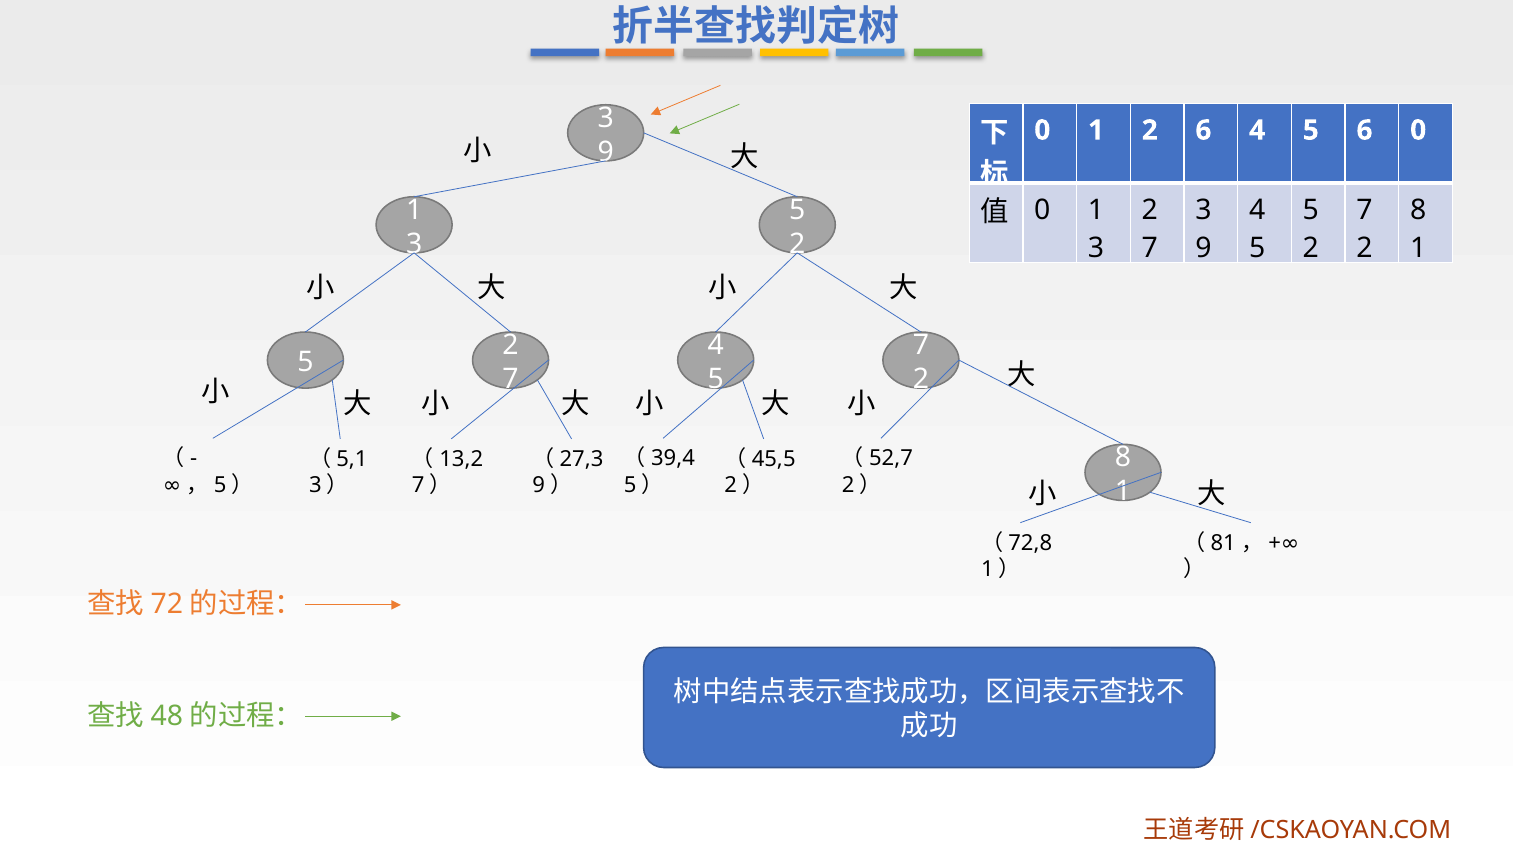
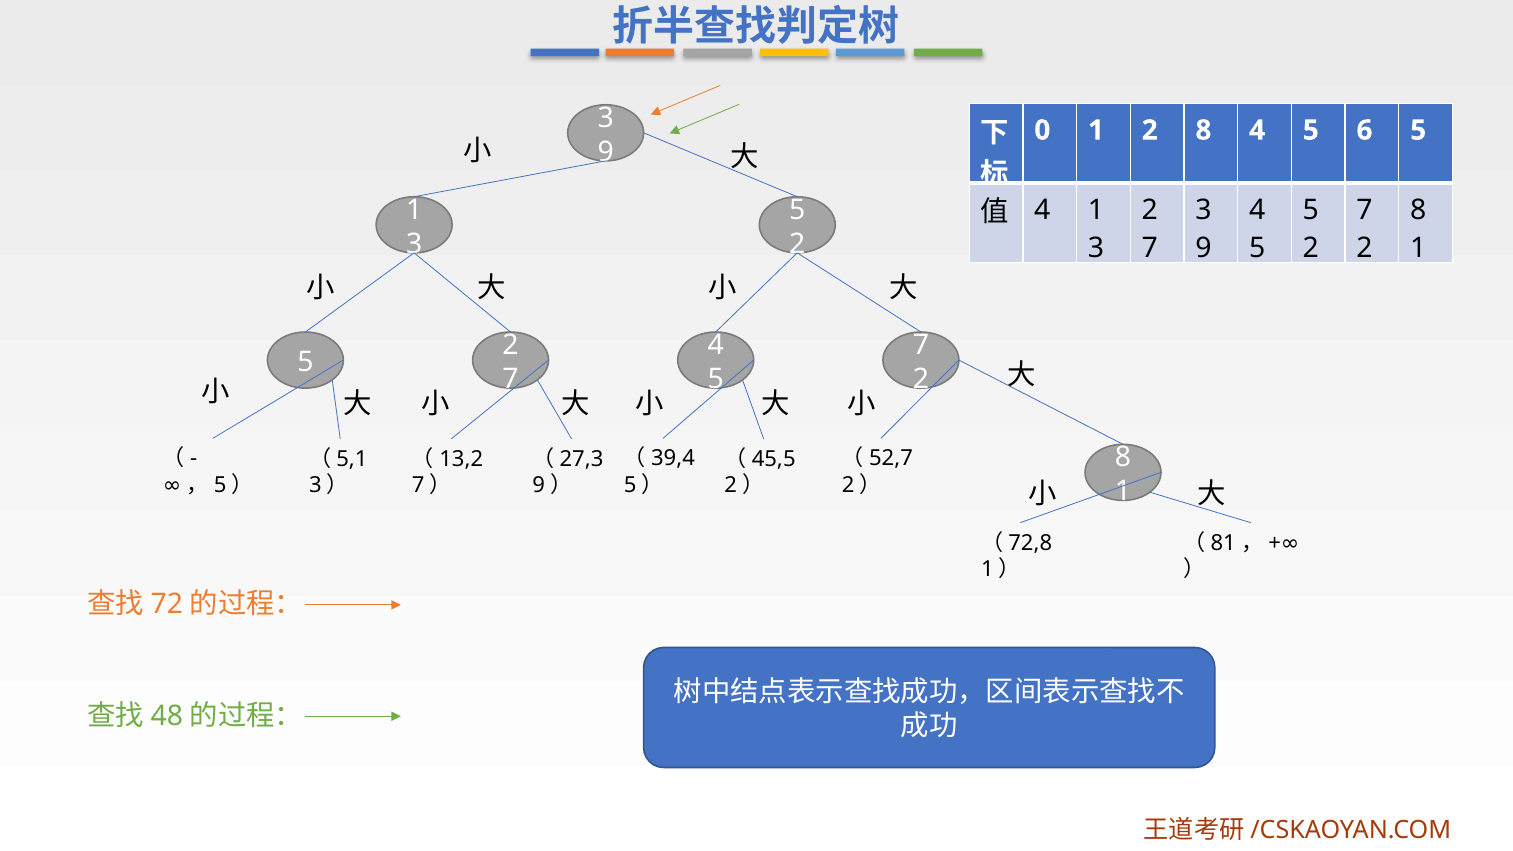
1 2 6: 6 -> 8 (1203, 130)
6 0: 0 -> 5 (1418, 130)
0: 0 -> 4 (1042, 210)
